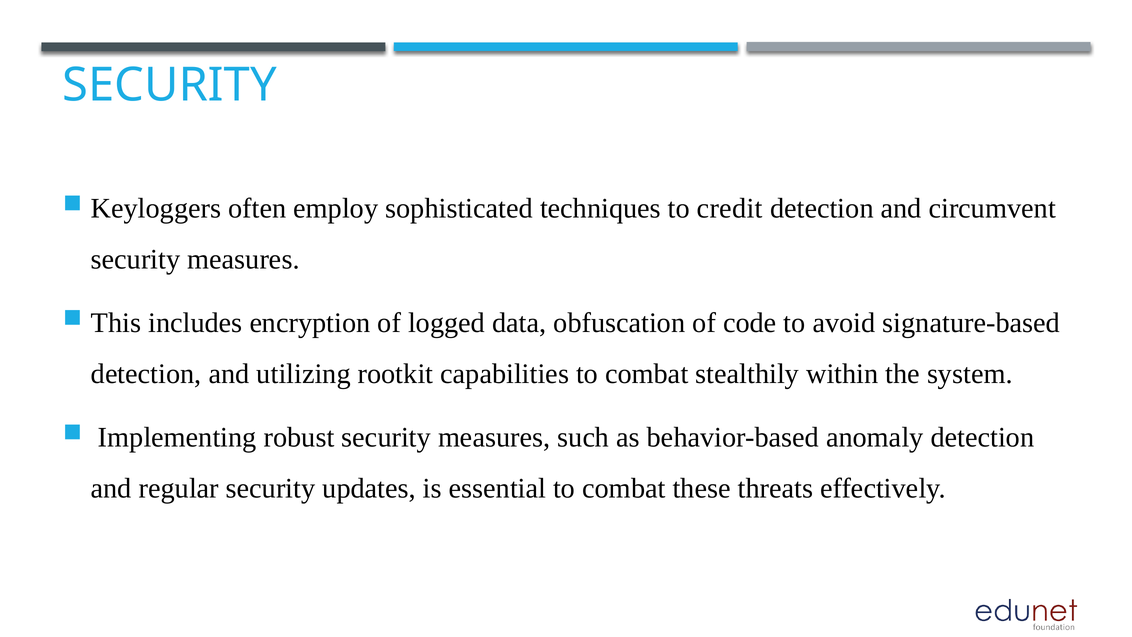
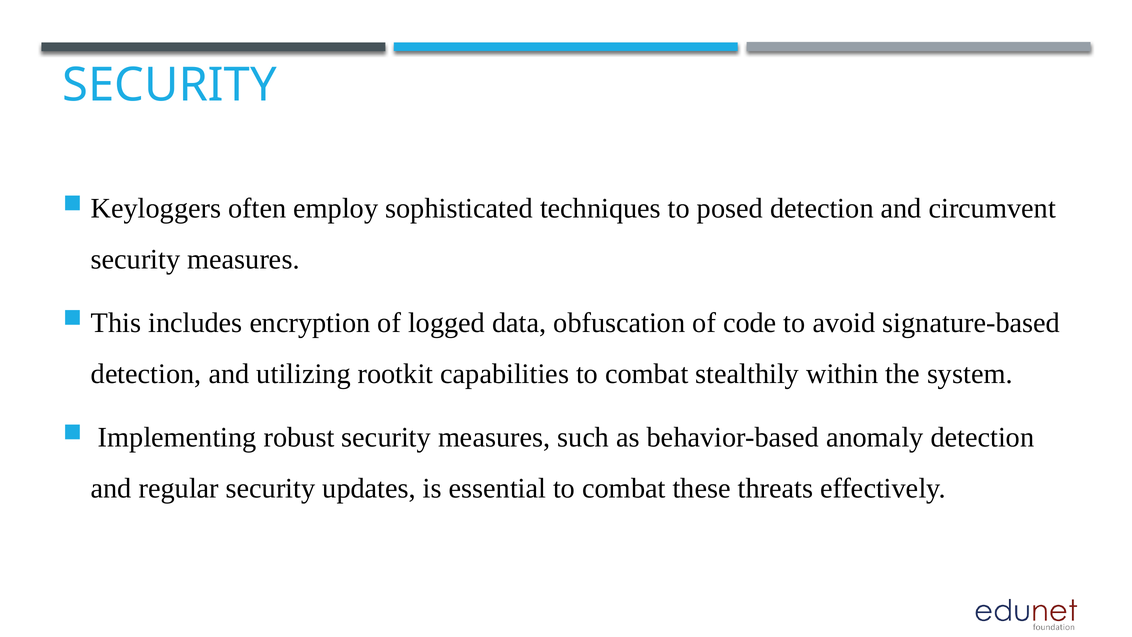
credit: credit -> posed (730, 208)
